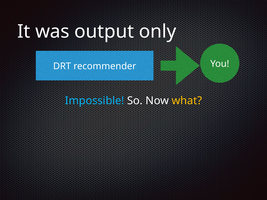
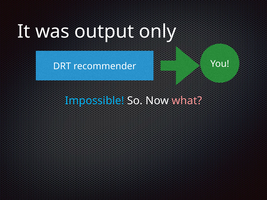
what colour: yellow -> pink (187, 101)
